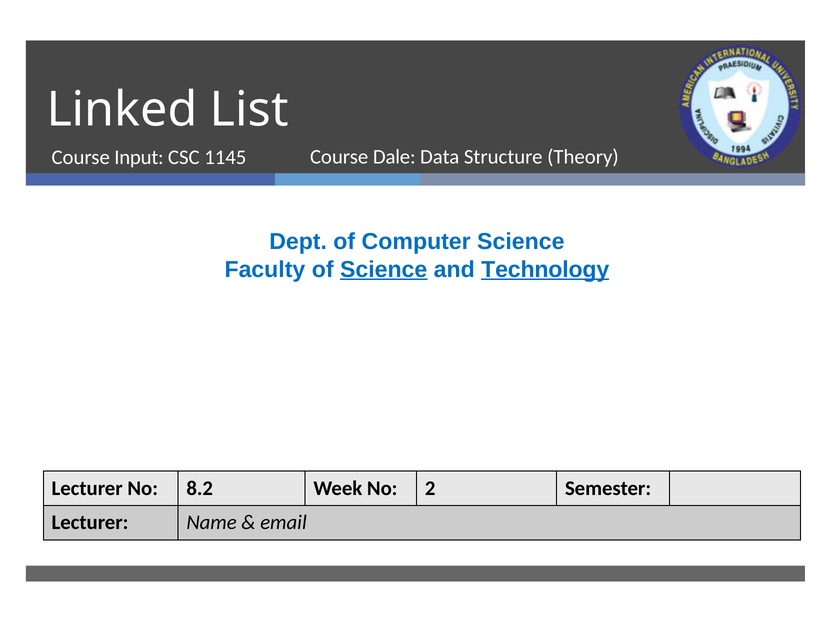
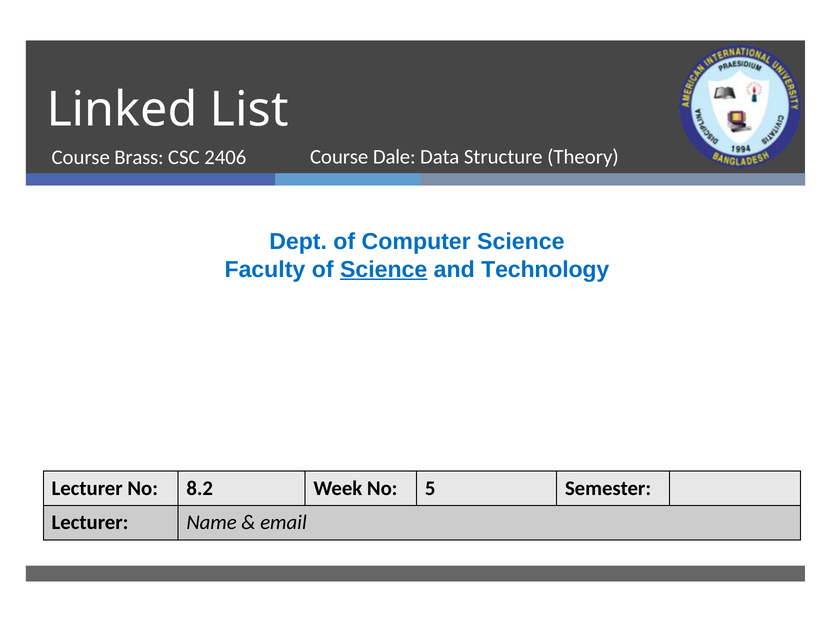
Input: Input -> Brass (139, 157)
1145: 1145 -> 2406 (225, 157)
Technology underline: present -> none (545, 270)
2: 2 -> 5 (430, 488)
